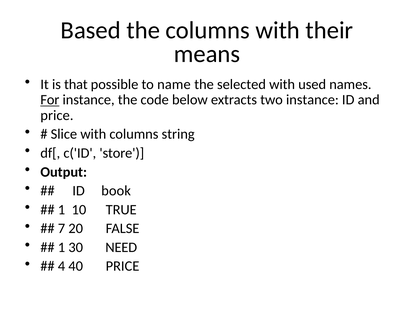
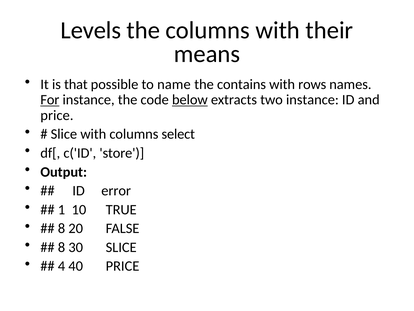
Based: Based -> Levels (91, 30)
selected: selected -> contains (242, 84)
used: used -> rows (312, 84)
below underline: none -> present (190, 100)
string: string -> select (178, 134)
book: book -> error (116, 190)
7: 7 -> 8 (62, 228)
1: 1 -> 8 (62, 247)
30 NEED: NEED -> SLICE (121, 247)
